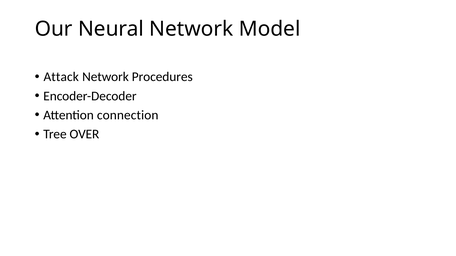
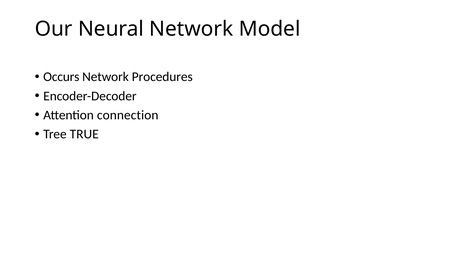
Attack: Attack -> Occurs (61, 77)
OVER: OVER -> TRUE (84, 134)
